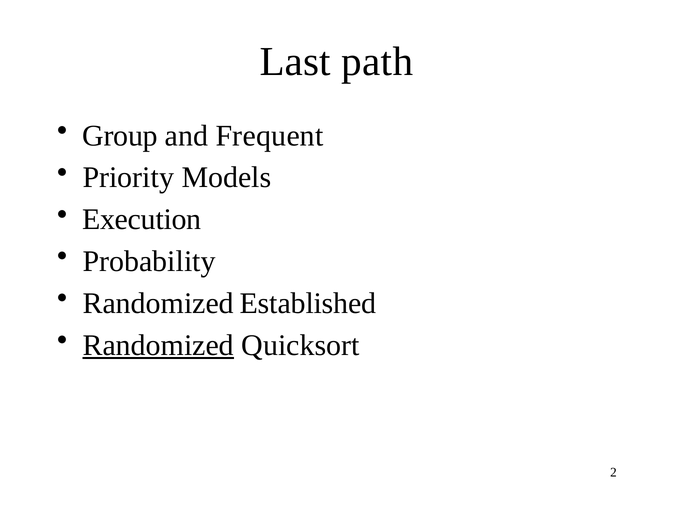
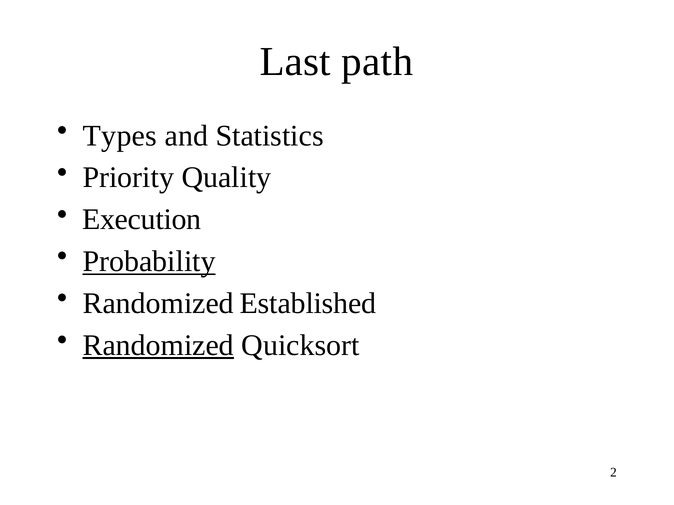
Group: Group -> Types (120, 136)
Frequent: Frequent -> Statistics (270, 136)
Models: Models -> Quality (226, 178)
Probability underline: none -> present (149, 262)
